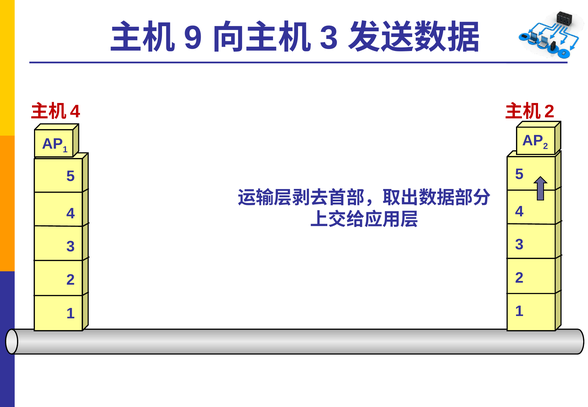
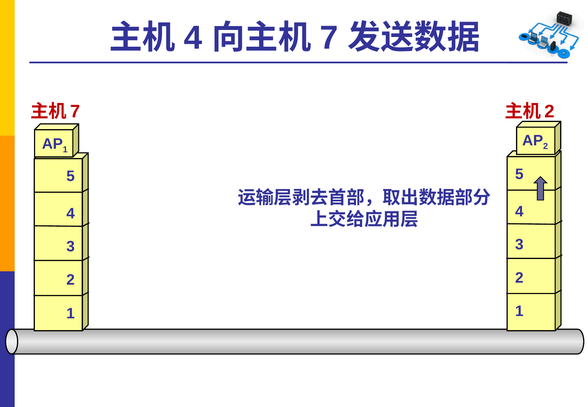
9: 9 -> 4 (193, 38)
3: 3 -> 7 (329, 38)
4: 4 -> 7 (75, 111)
